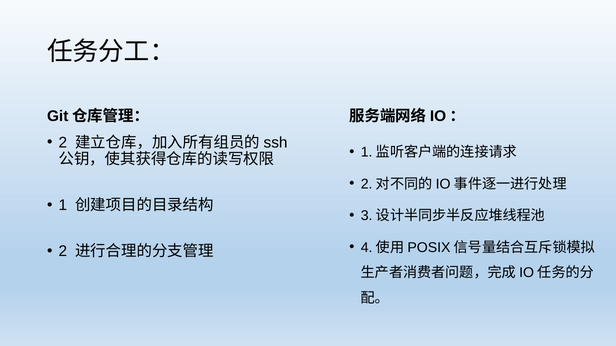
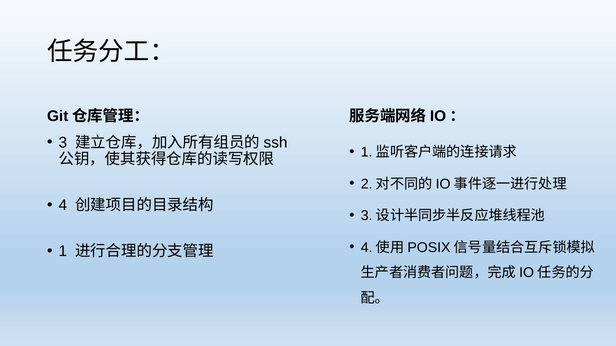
2: 2 -> 3 (63, 143)
1: 1 -> 4 (63, 205)
2: 2 -> 1 (63, 252)
